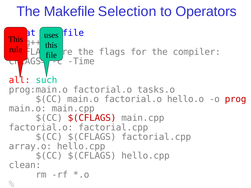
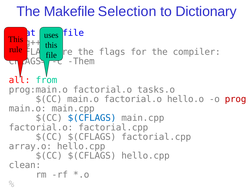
Operators: Operators -> Dictionary (206, 11)
Time: Time -> Them (81, 61)
such: such -> from (46, 80)
$(CFLAGS colour: red -> blue (92, 118)
